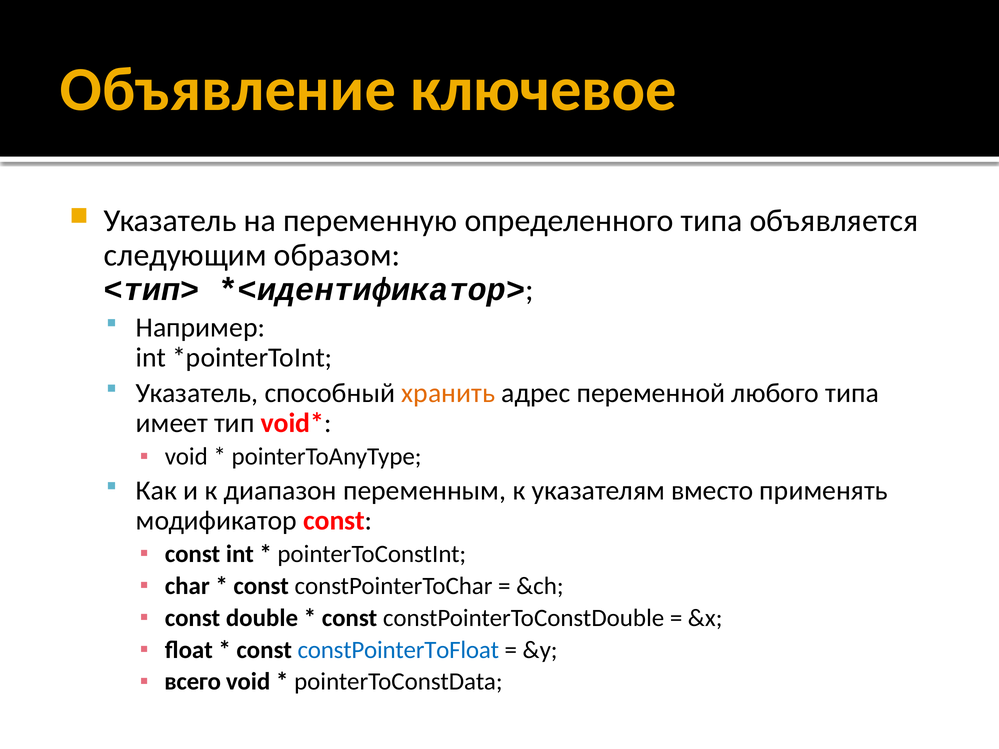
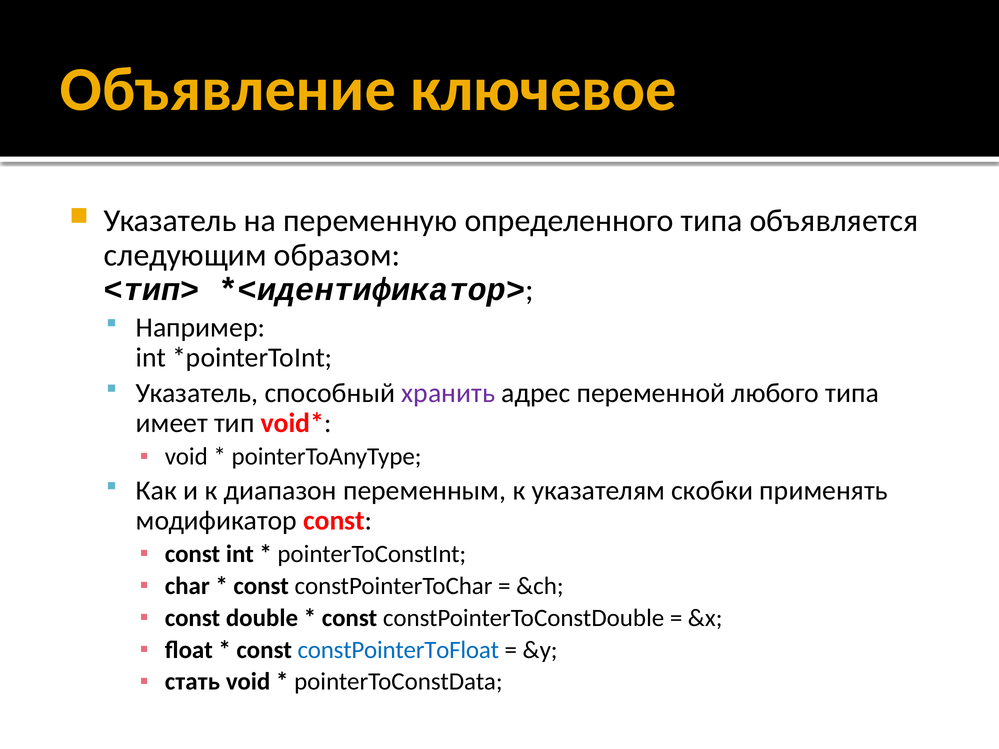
хранить colour: orange -> purple (448, 393)
вместо: вместо -> скобки (712, 491)
всего: всего -> стать (192, 682)
